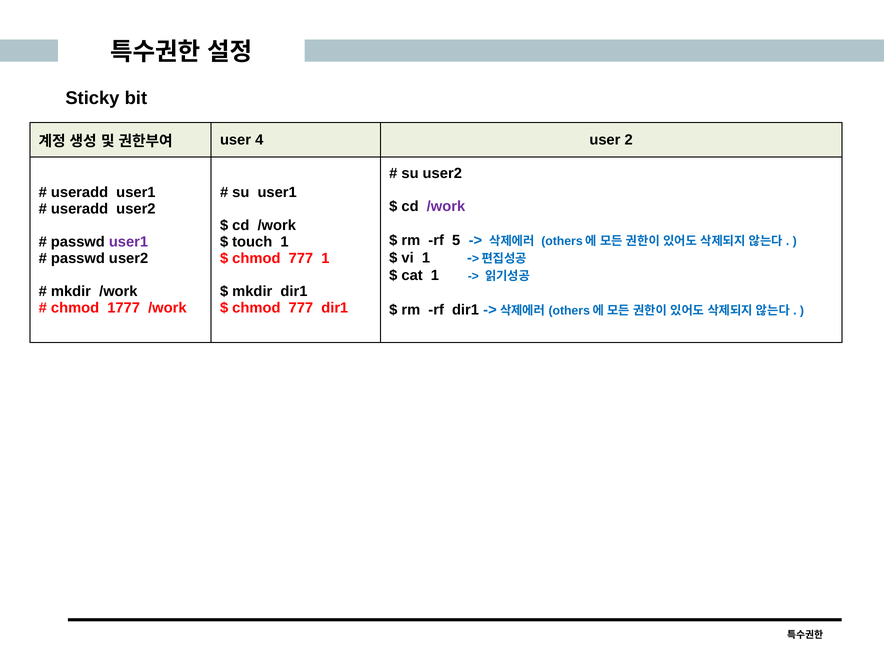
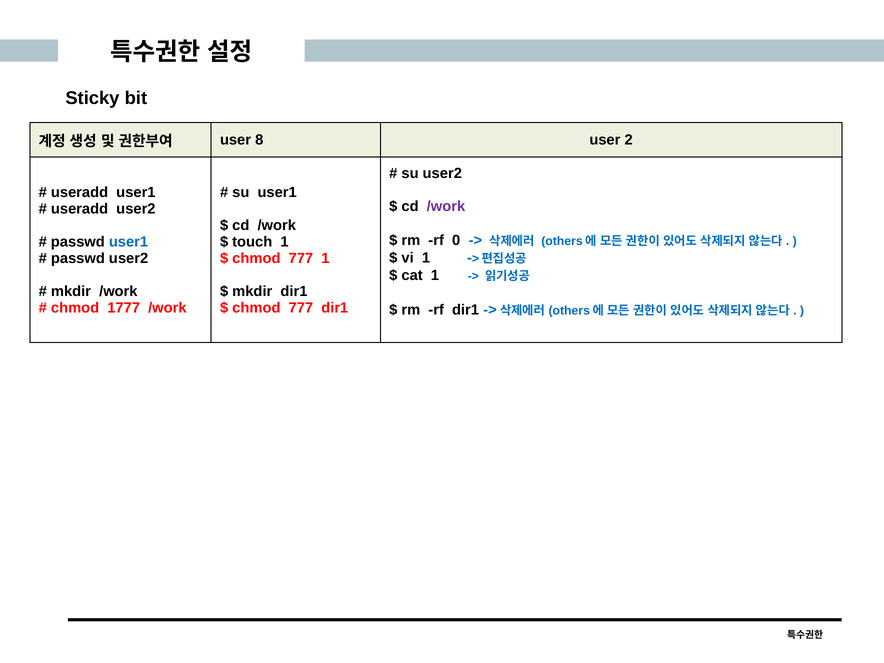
4: 4 -> 8 (259, 140)
5: 5 -> 0 (456, 240)
user1 colour: purple -> blue (129, 242)
